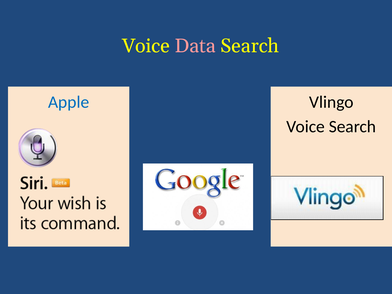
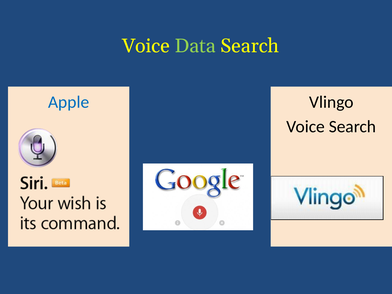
Data colour: pink -> light green (195, 46)
